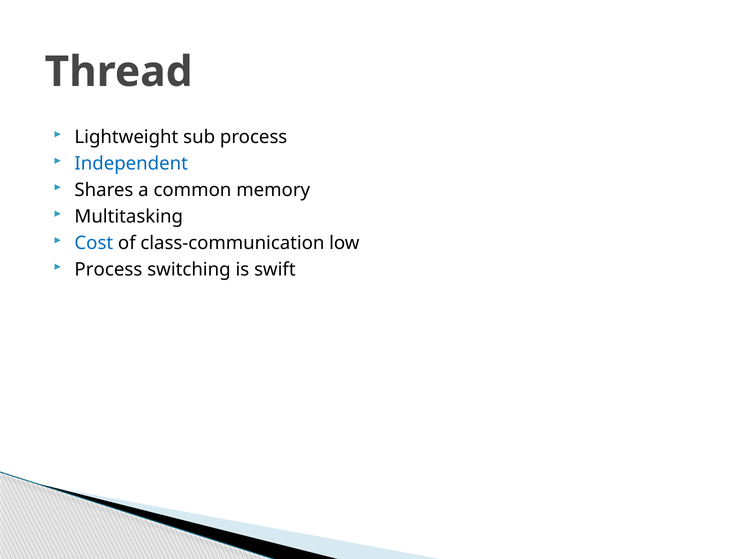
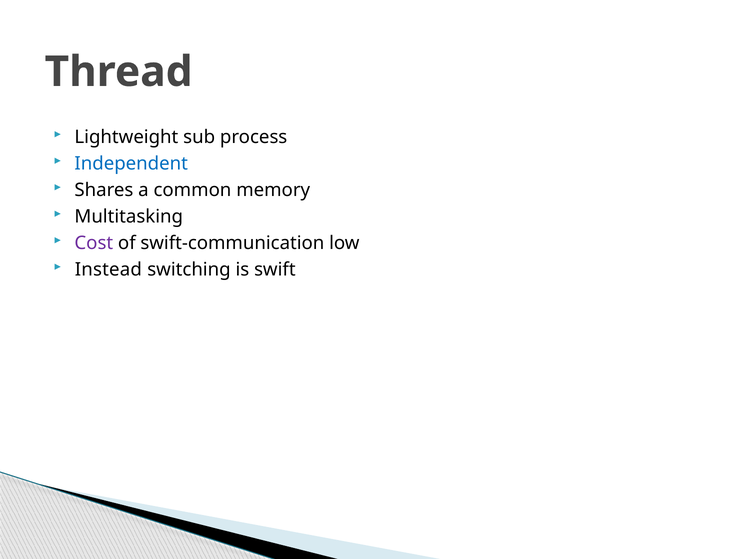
Cost colour: blue -> purple (94, 243)
class-communication: class-communication -> swift-communication (232, 243)
Process: Process -> Instead (108, 270)
